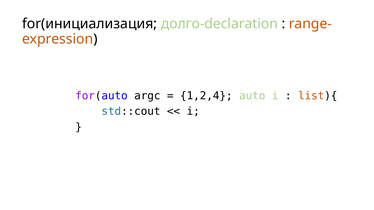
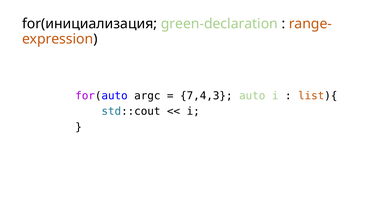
долго-declaration: долго-declaration -> green-declaration (219, 24)
1,2,4: 1,2,4 -> 7,4,3 (206, 96)
